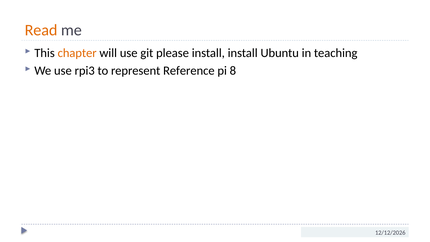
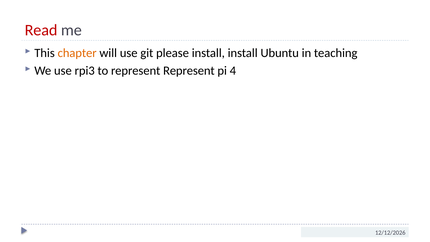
Read colour: orange -> red (41, 30)
represent Reference: Reference -> Represent (189, 71)
8: 8 -> 4 (233, 71)
